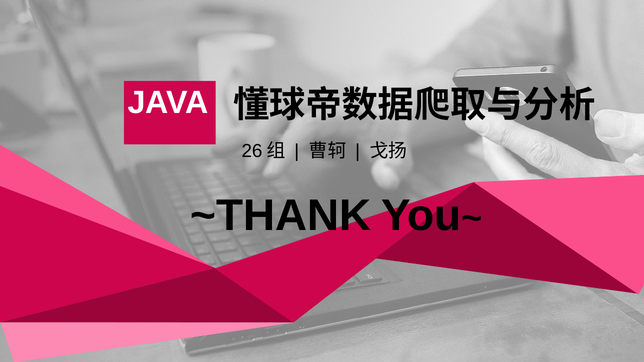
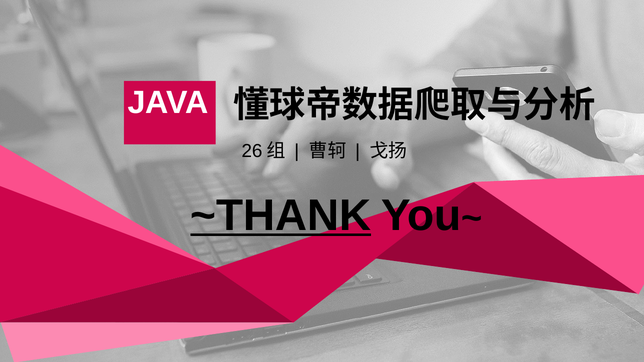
~THANK underline: none -> present (281, 216)
